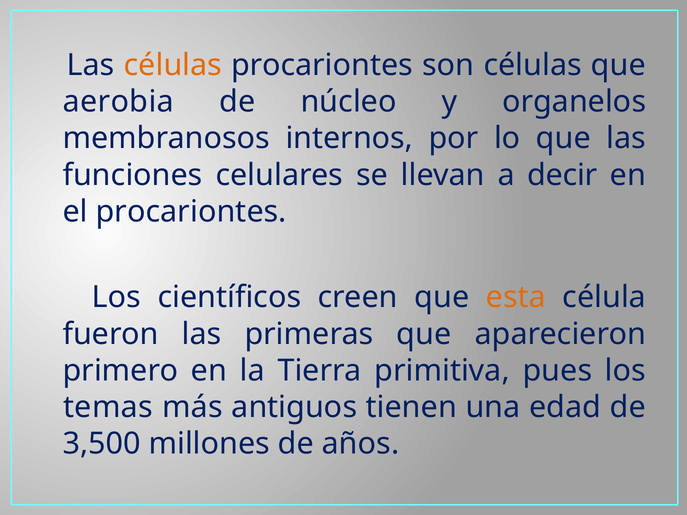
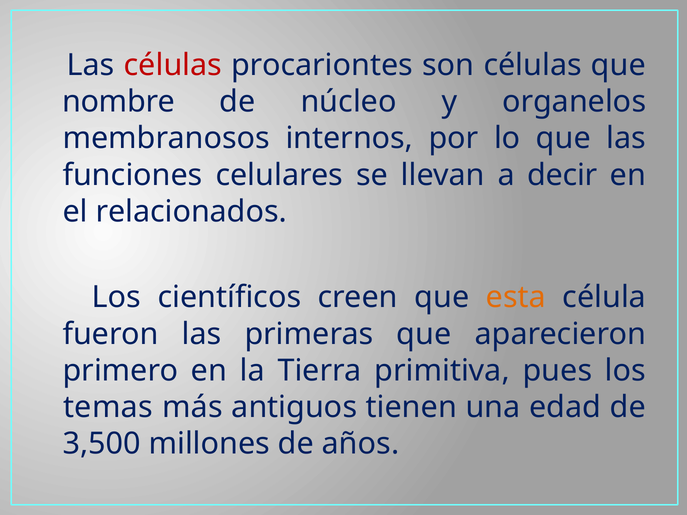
células colour: orange -> red (173, 65)
aerobia: aerobia -> nombre (119, 102)
el procariontes: procariontes -> relacionados (191, 212)
